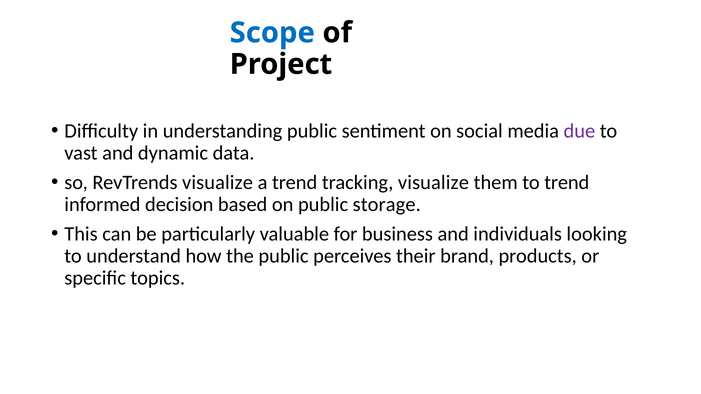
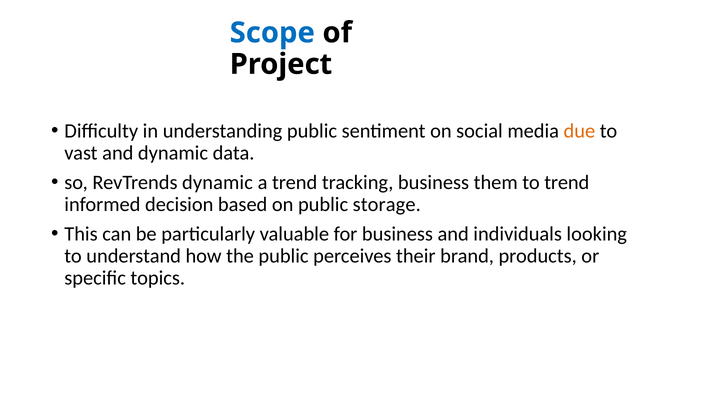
due colour: purple -> orange (579, 131)
RevTrends visualize: visualize -> dynamic (218, 183)
tracking visualize: visualize -> business (434, 183)
